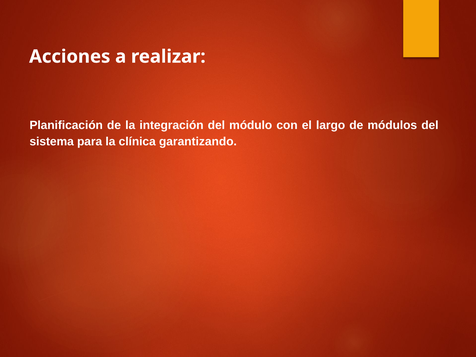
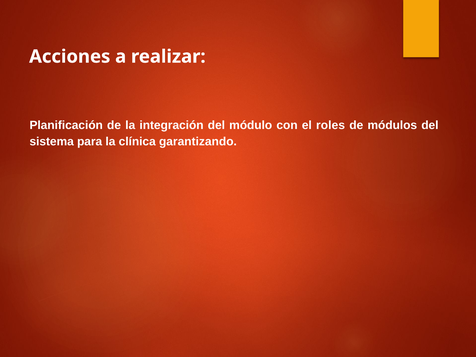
largo: largo -> roles (331, 125)
